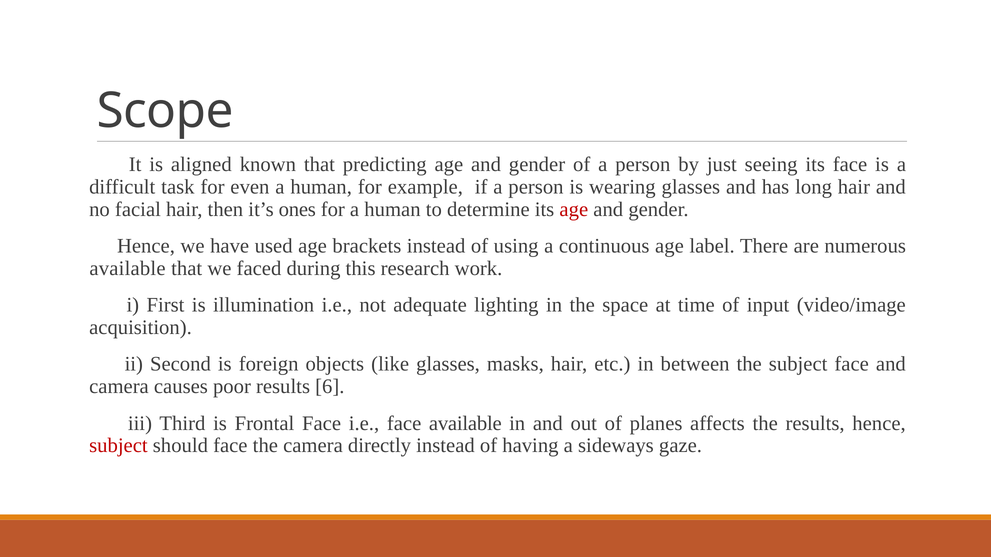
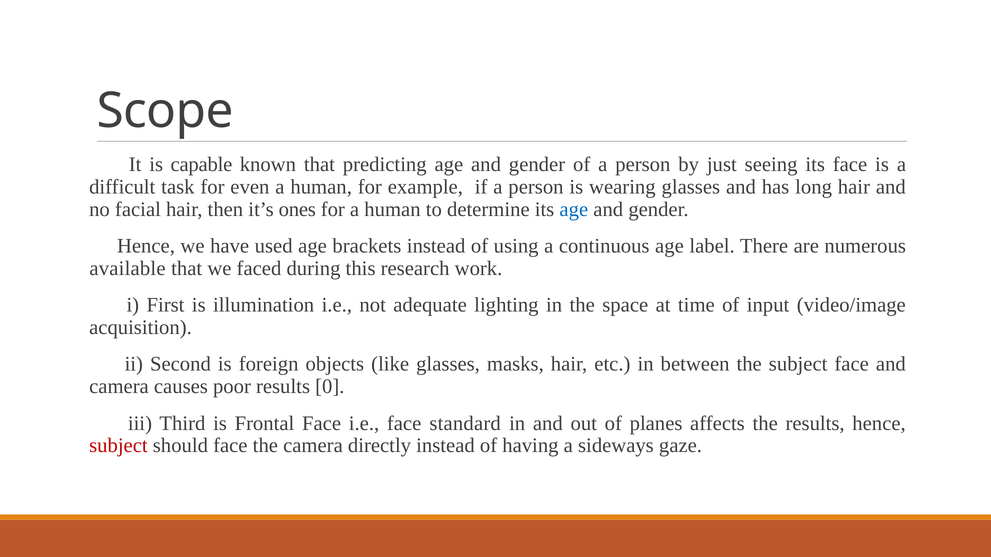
aligned: aligned -> capable (201, 165)
age colour: red -> blue (574, 209)
6: 6 -> 0 (330, 387)
face available: available -> standard (465, 424)
